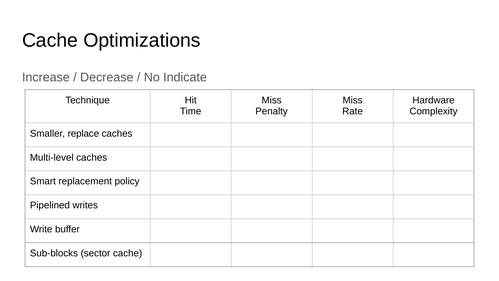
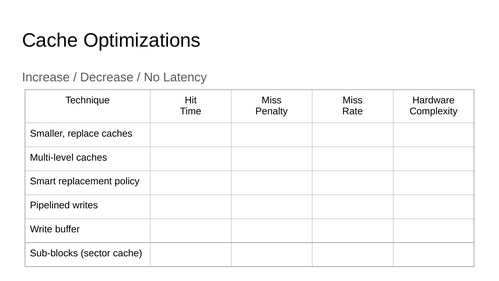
Indicate: Indicate -> Latency (185, 77)
